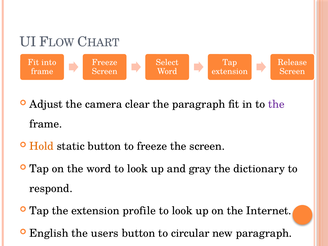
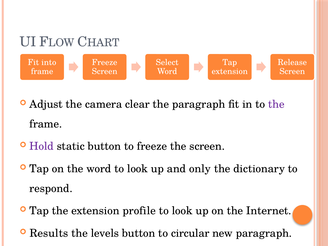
Hold colour: orange -> purple (42, 146)
gray: gray -> only (200, 169)
English: English -> Results (49, 233)
users: users -> levels (105, 233)
